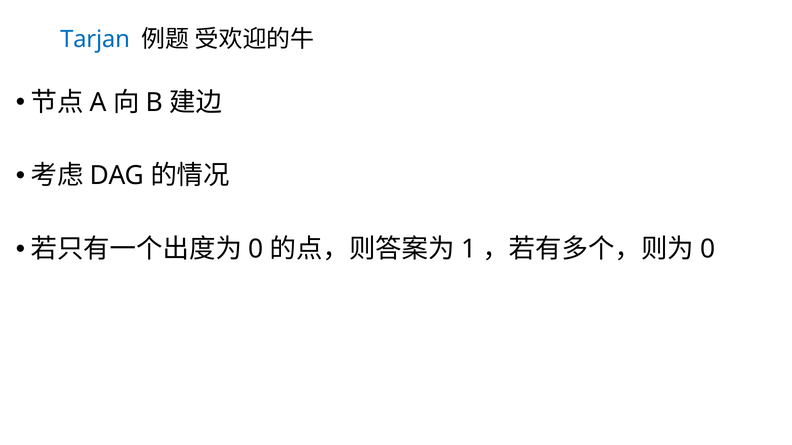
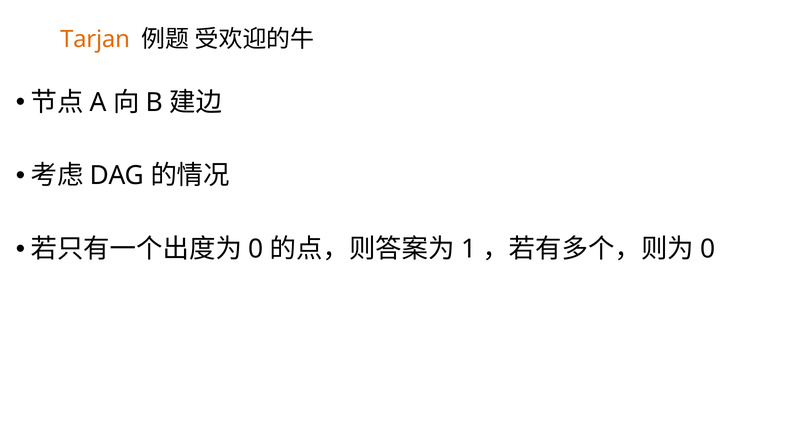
Tarjan colour: blue -> orange (95, 39)
